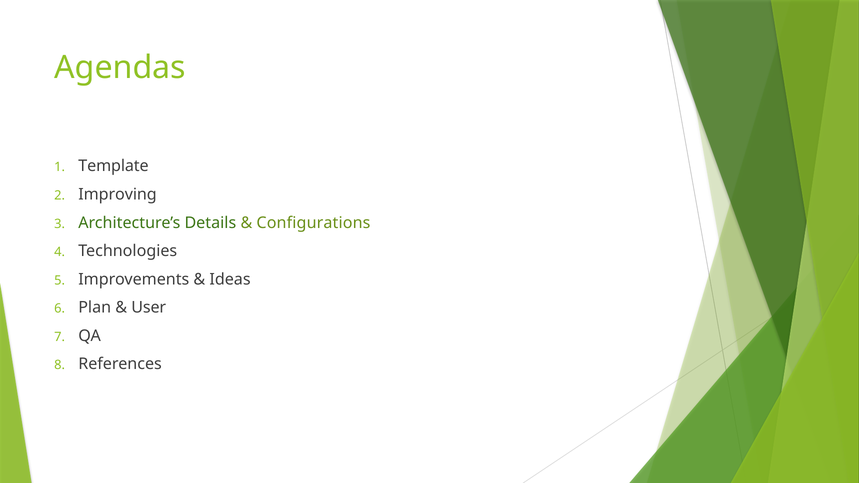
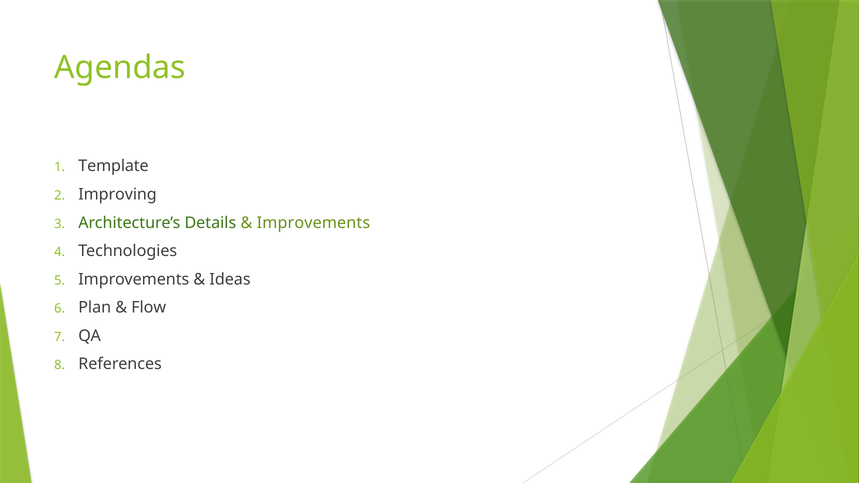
Configurations: Configurations -> Improvements (313, 223)
User: User -> Flow (149, 308)
